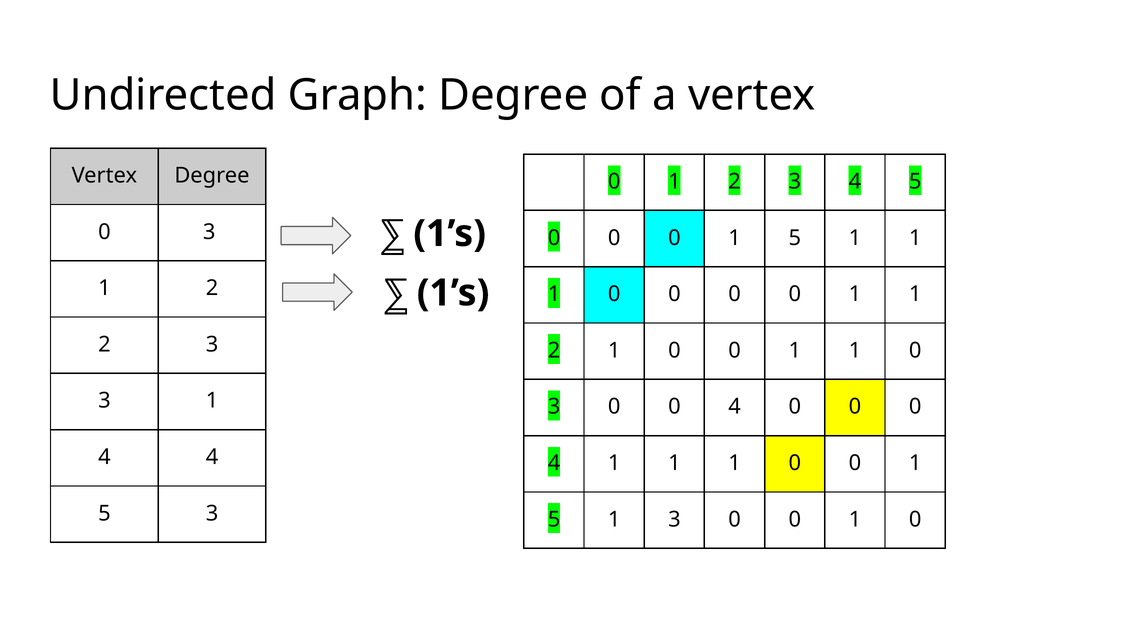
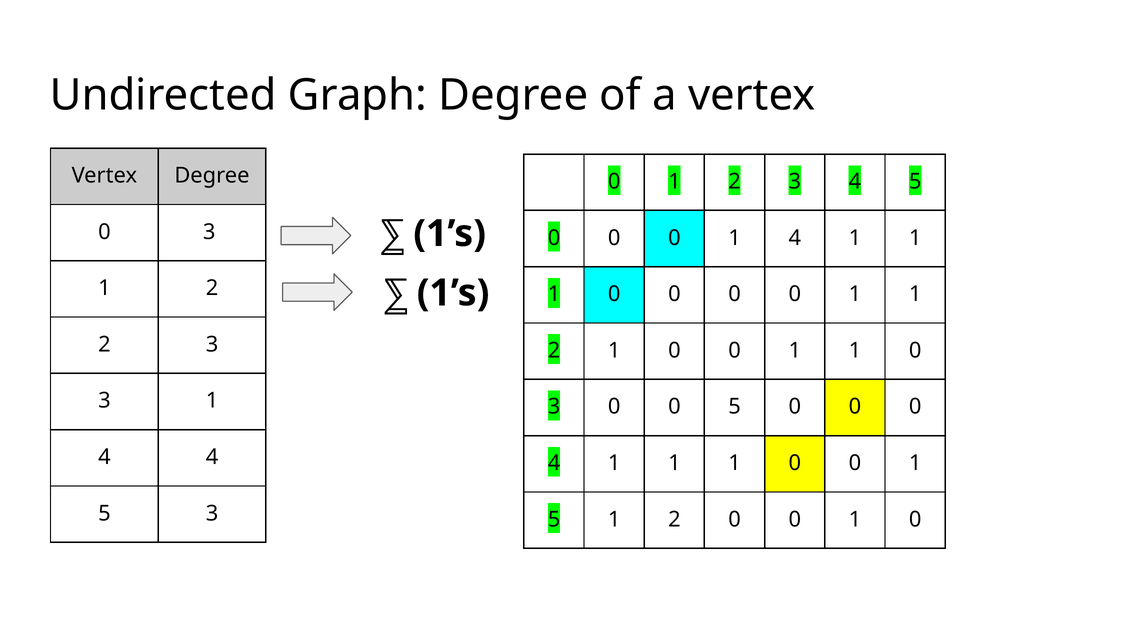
5: 5 -> 4 (795, 238)
3 0 0 4: 4 -> 5 (735, 407)
5 1 3: 3 -> 2 (674, 519)
